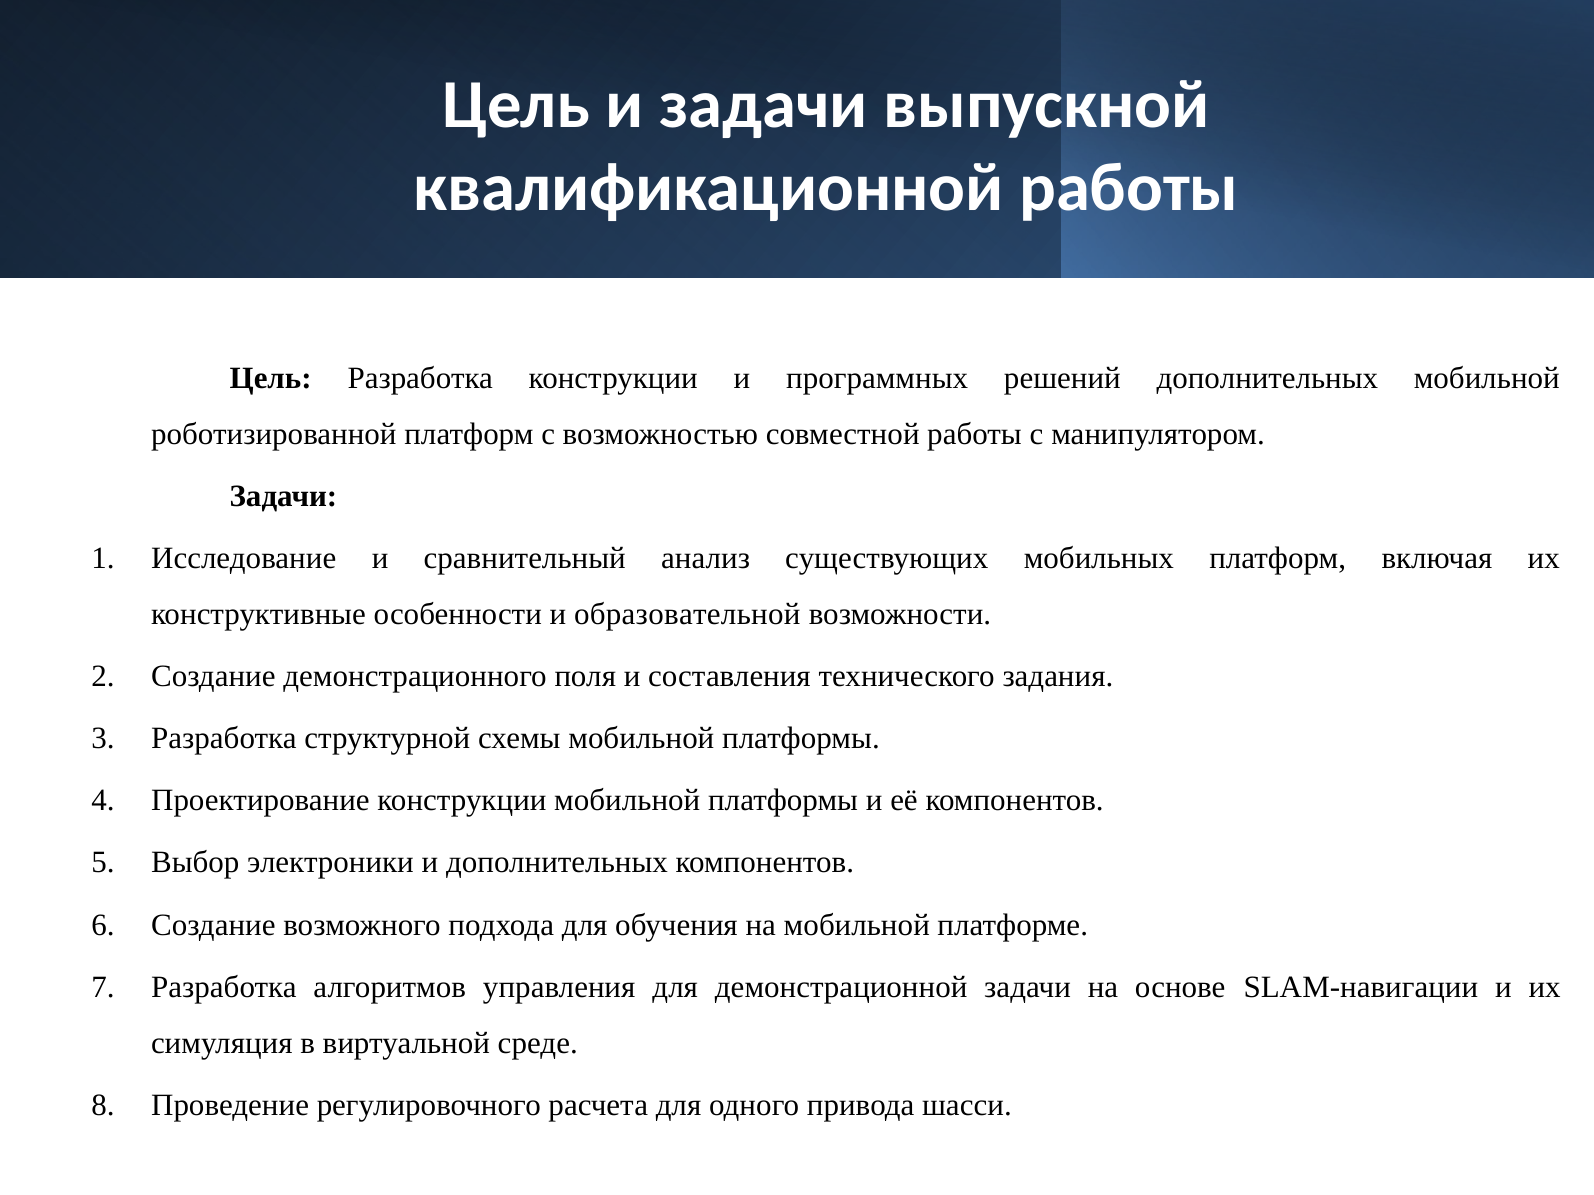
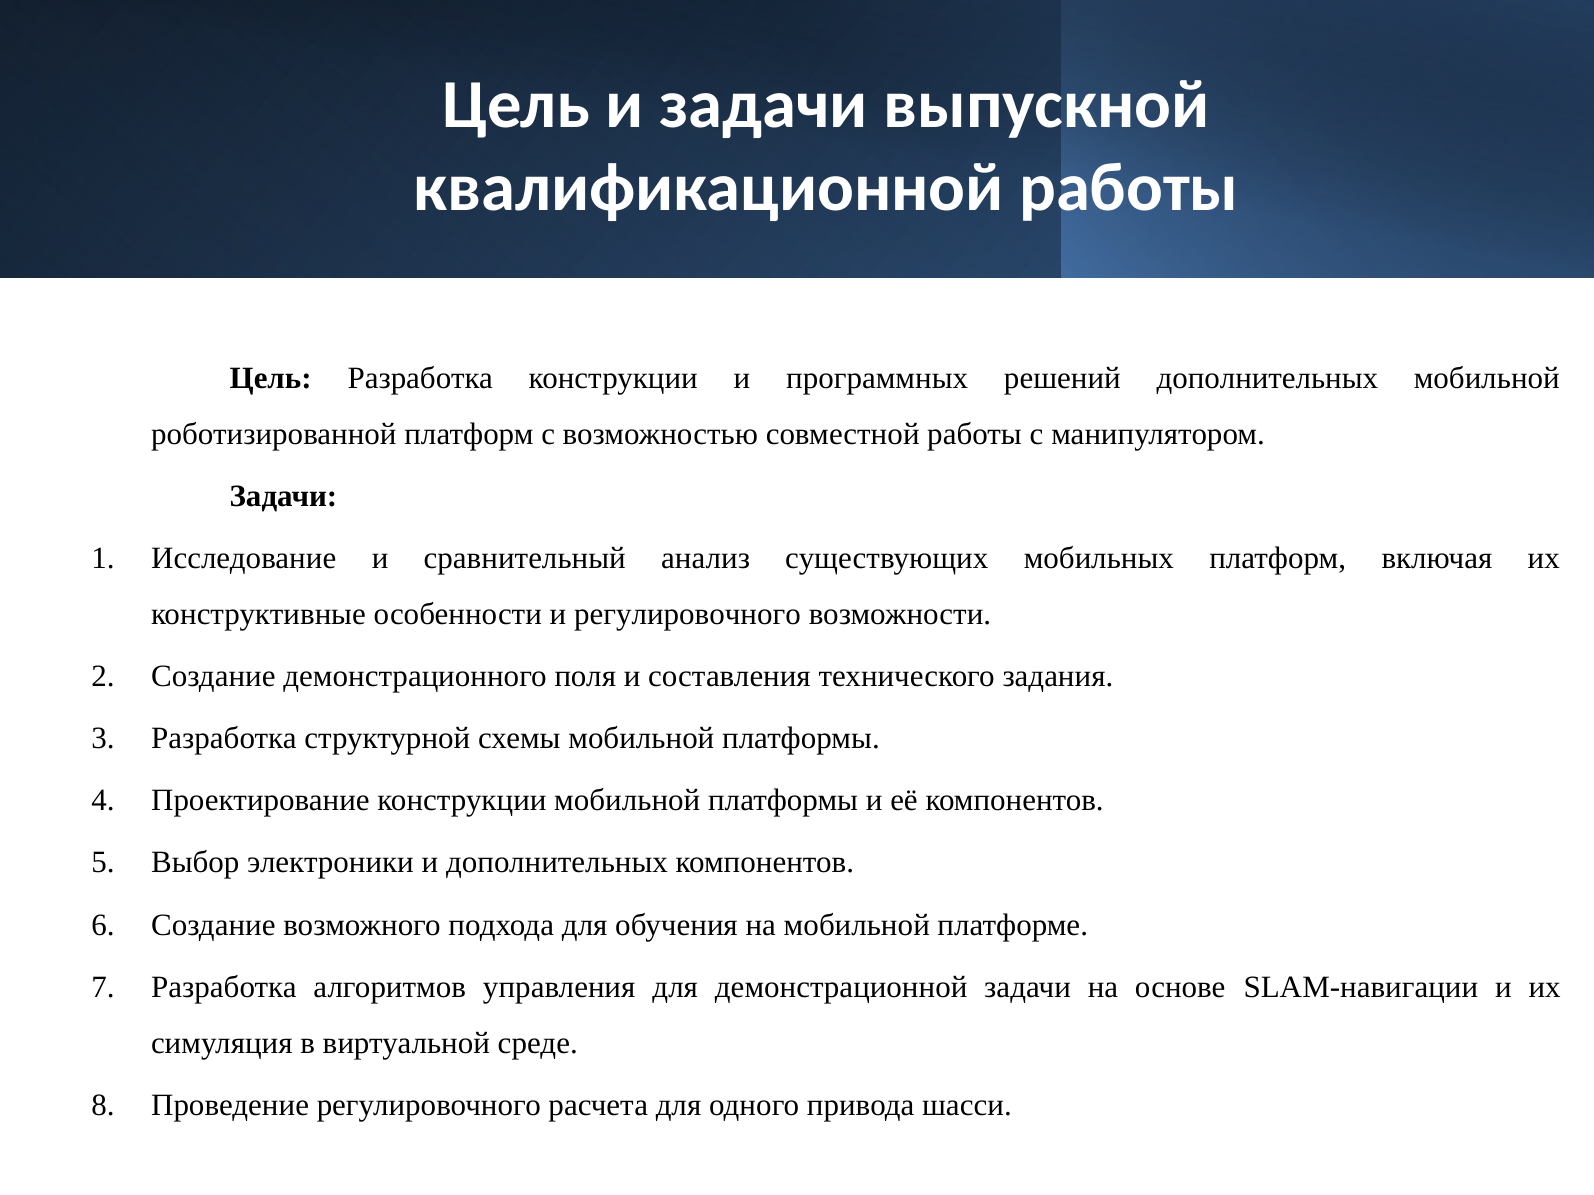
и образовательной: образовательной -> регулировочного (687, 615)
